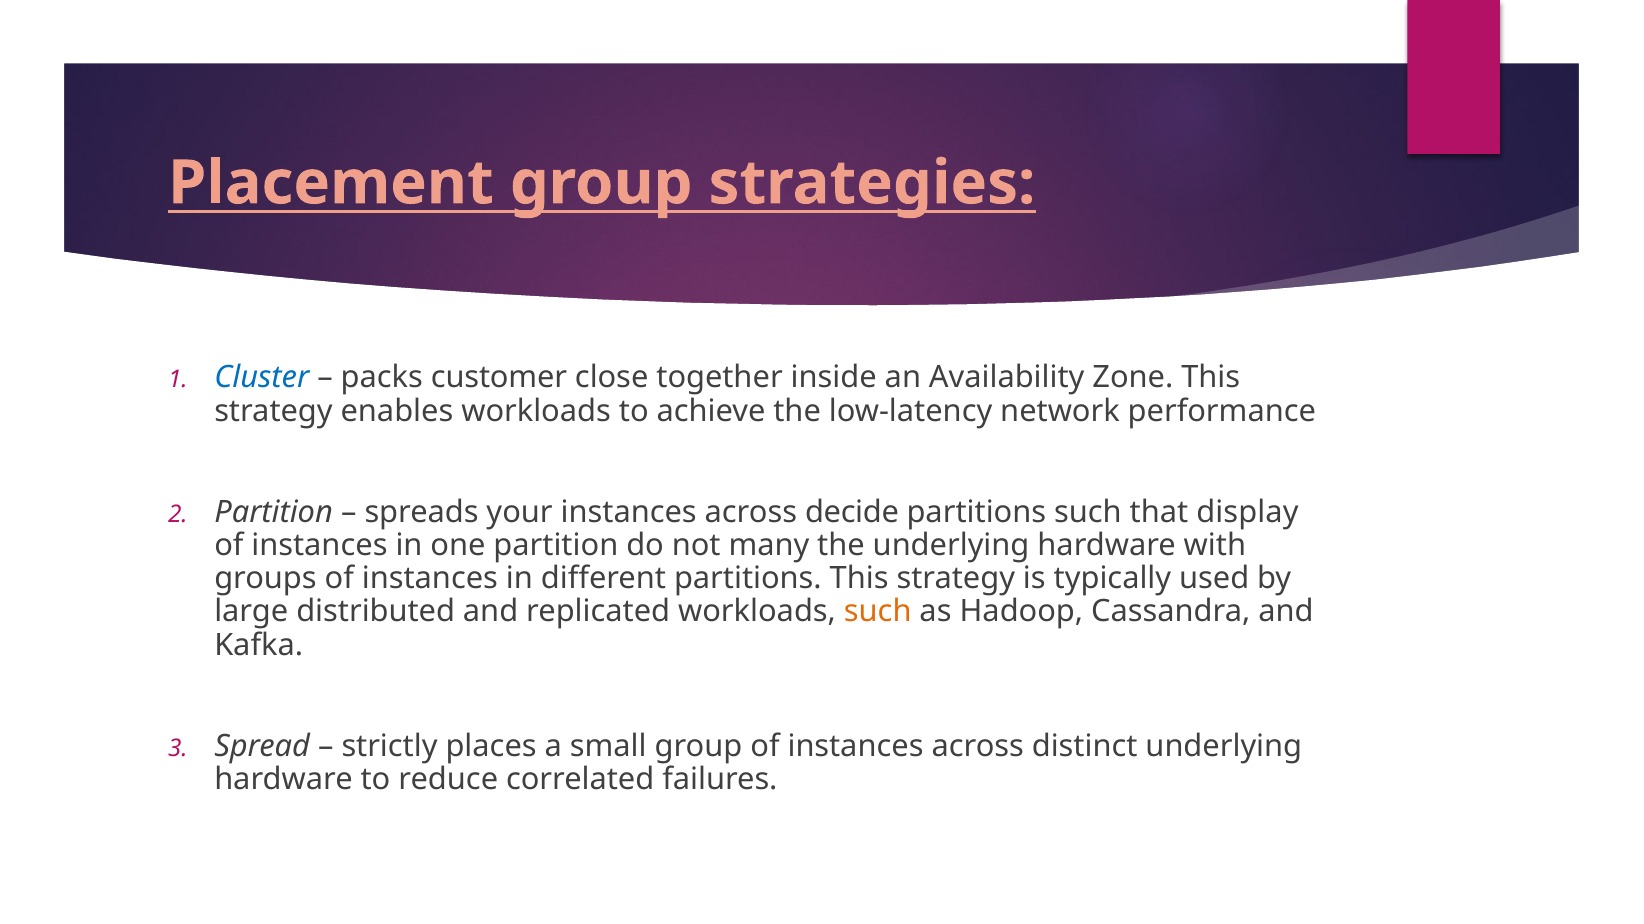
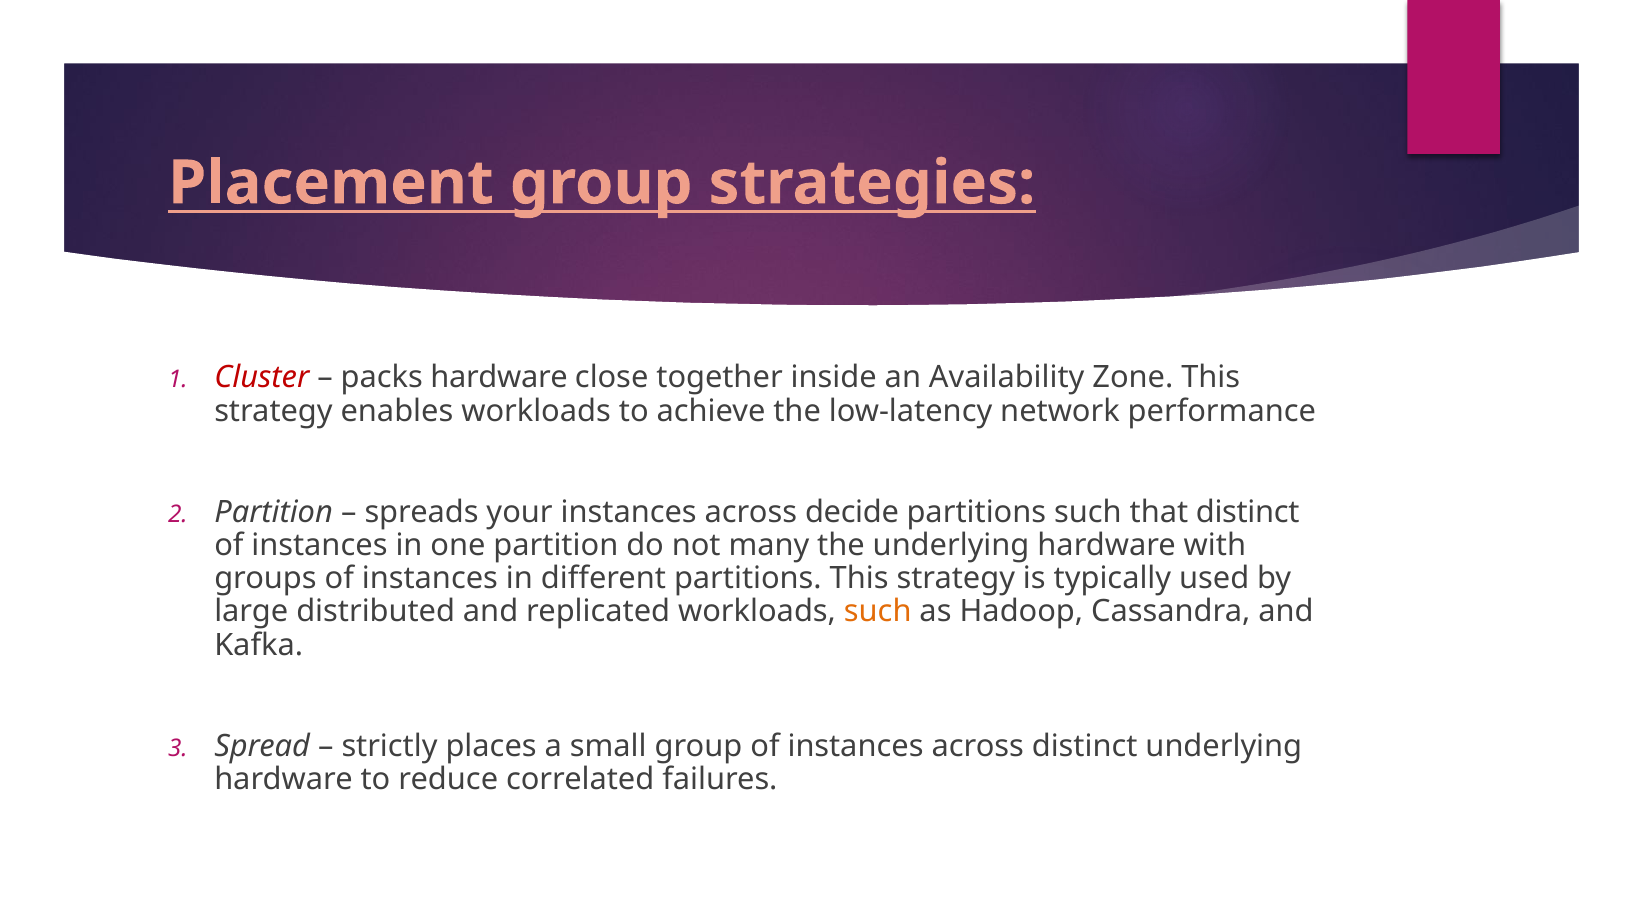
Cluster colour: blue -> red (262, 378)
packs customer: customer -> hardware (499, 378)
that display: display -> distinct (1248, 512)
